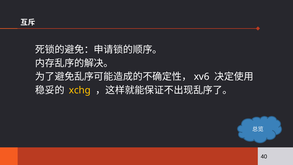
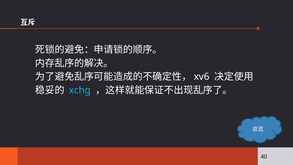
xchg colour: yellow -> light blue (80, 90)
